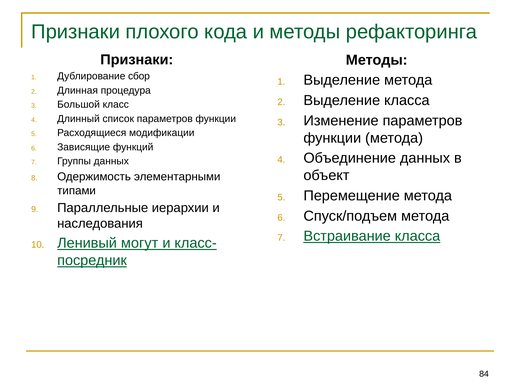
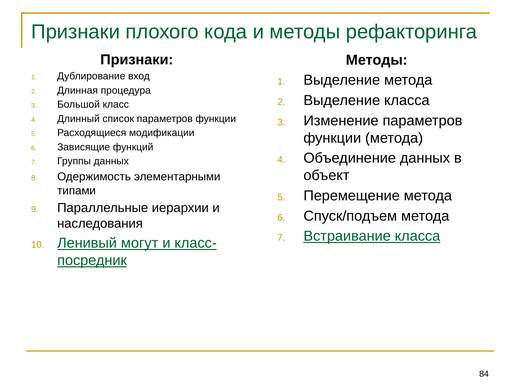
сбор: сбор -> вход (139, 76)
